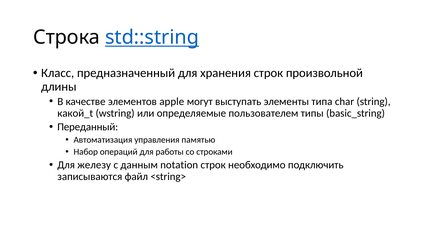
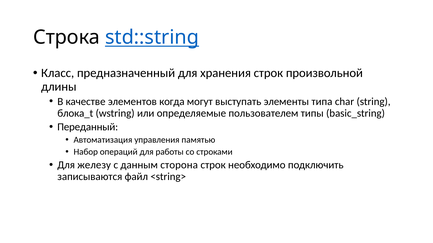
apple: apple -> когда (172, 102)
какой_t: какой_t -> блока_t (75, 113)
notation: notation -> сторона (179, 165)
